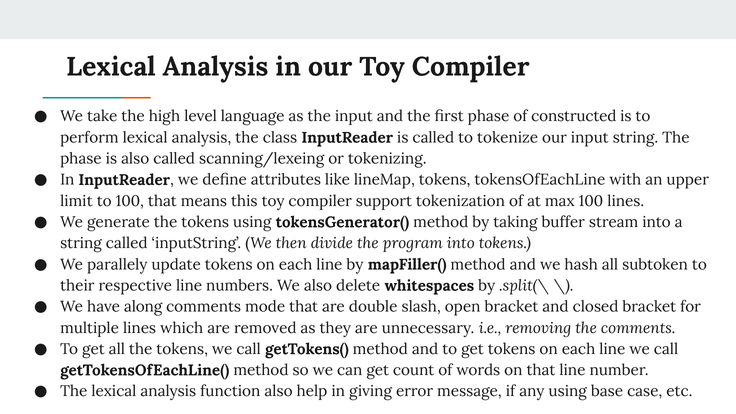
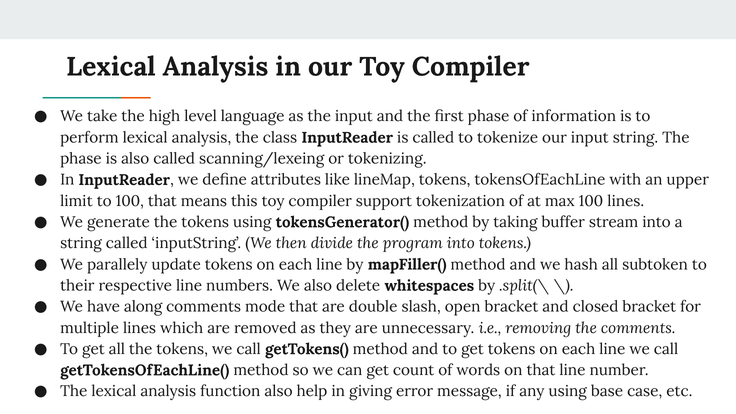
constructed: constructed -> information (574, 116)
